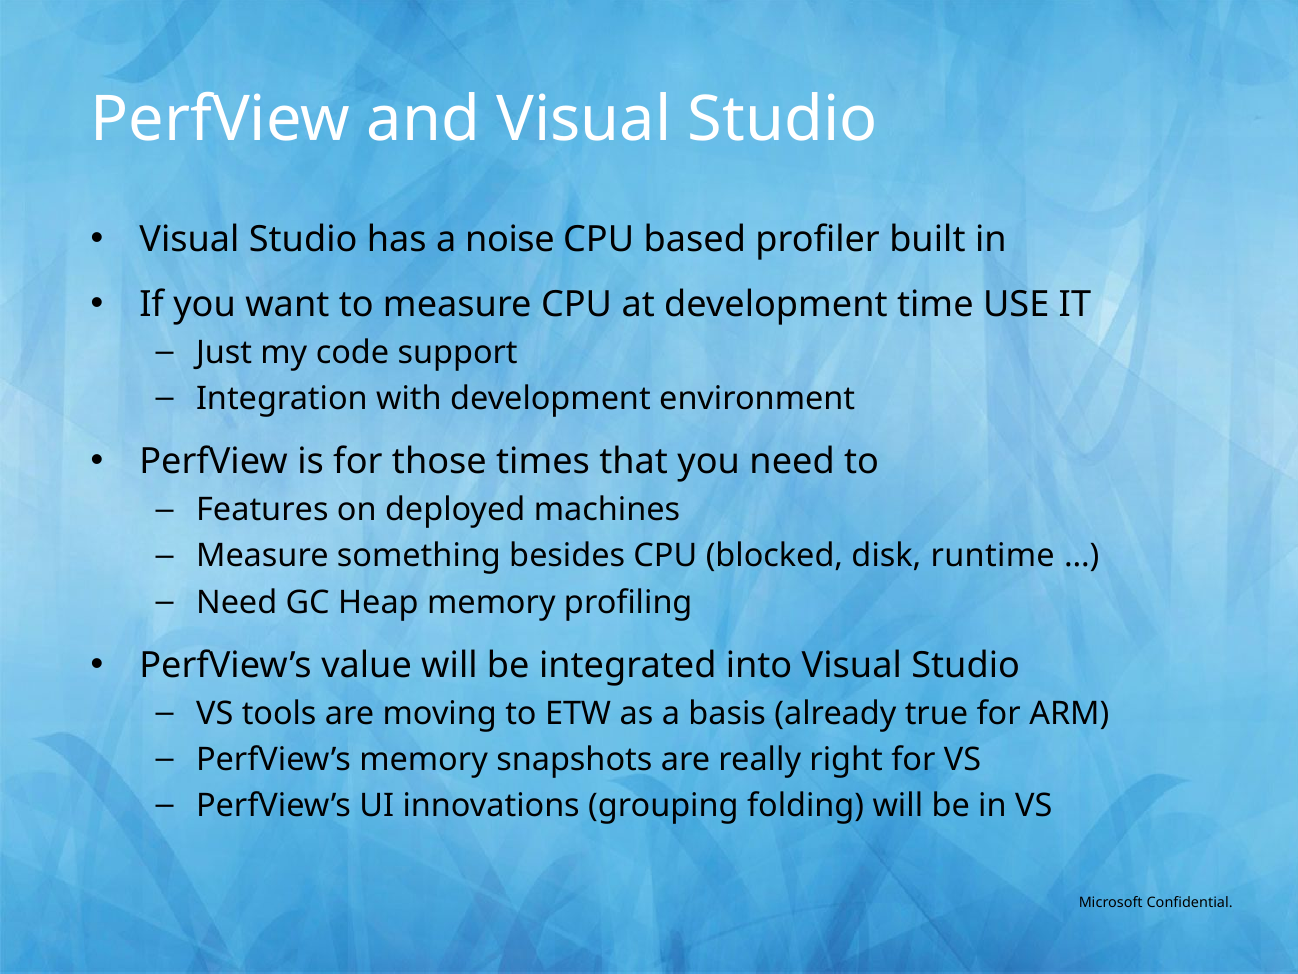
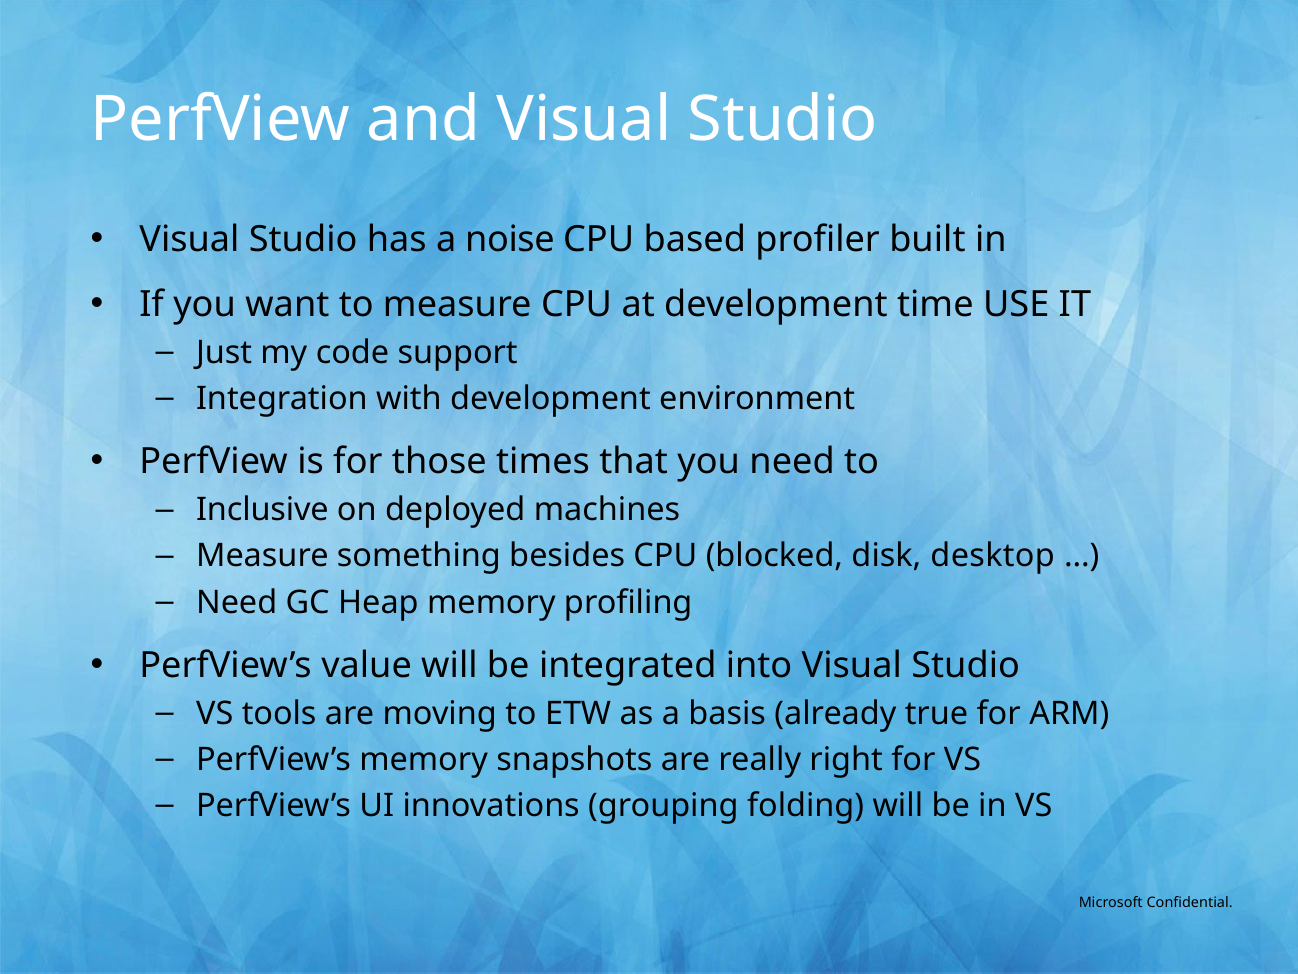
Features: Features -> Inclusive (262, 510)
runtime: runtime -> desktop (993, 556)
